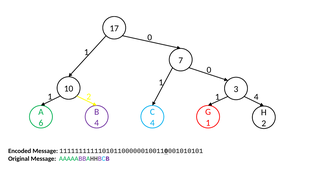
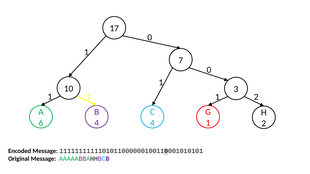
1 2: 2 -> 1 (89, 97)
1 4: 4 -> 2 (256, 97)
